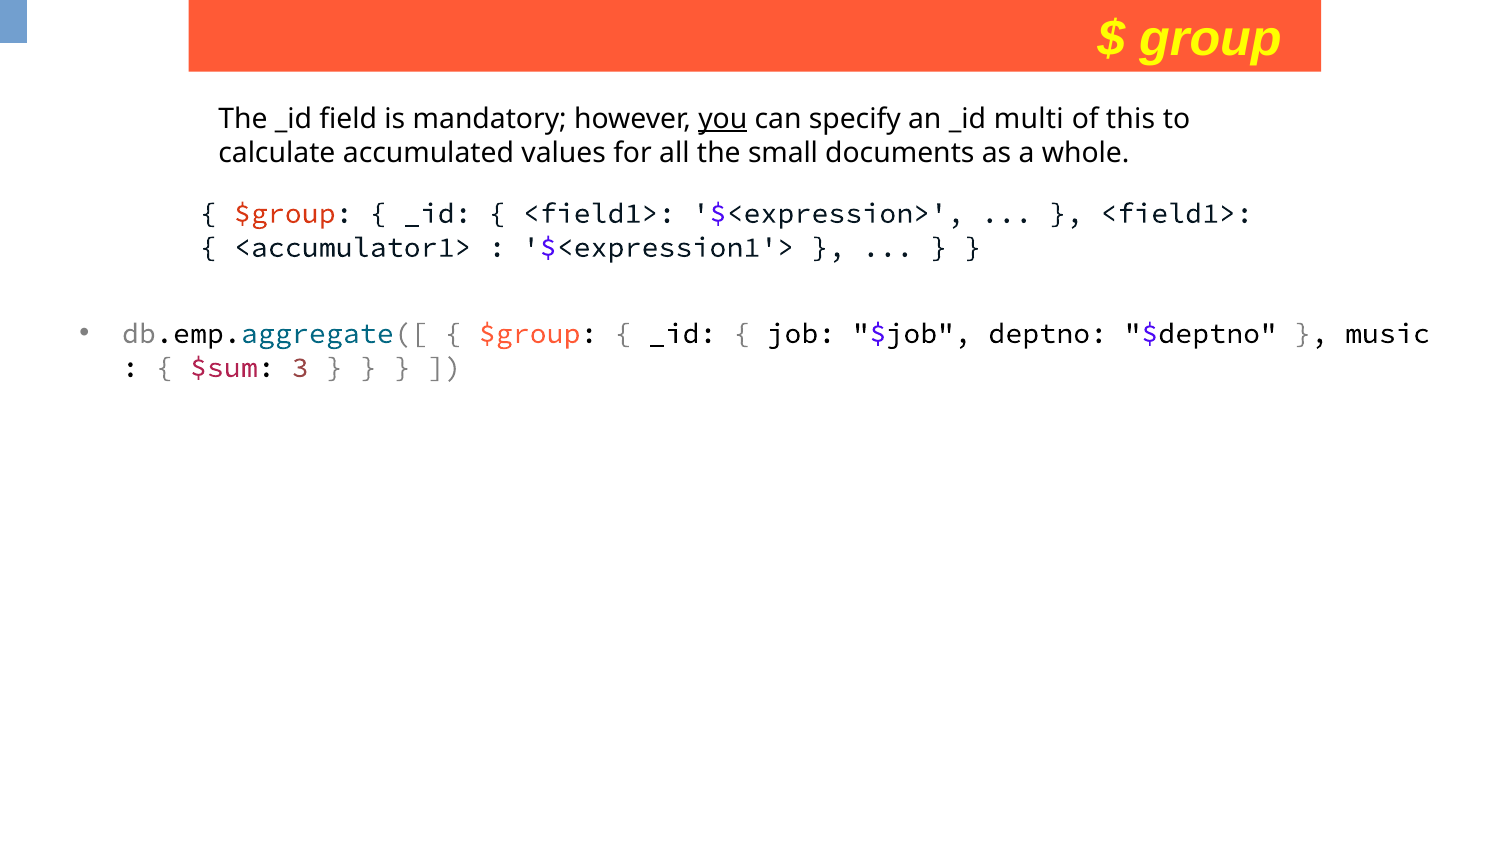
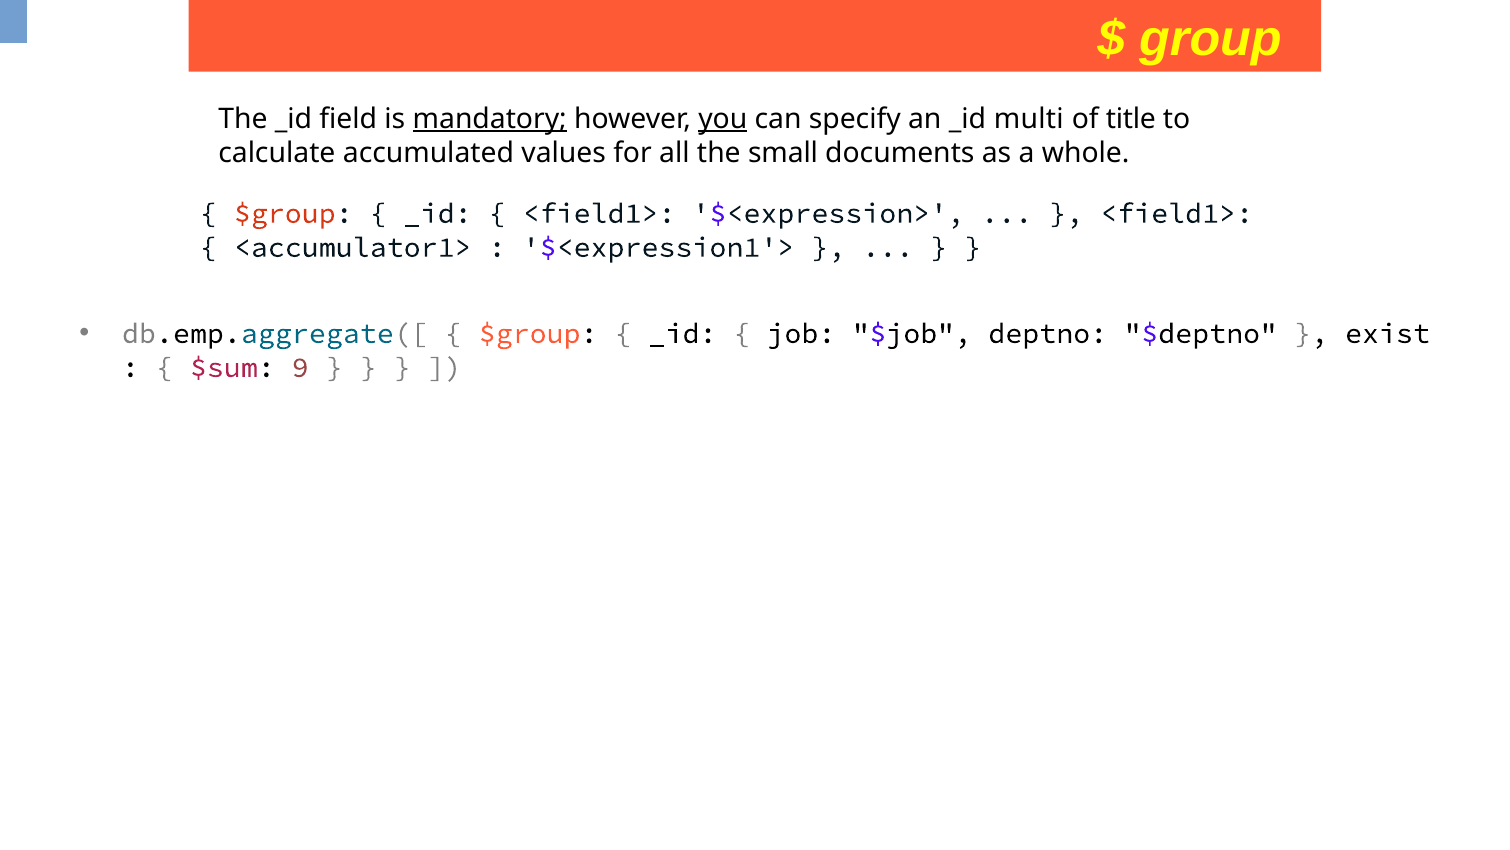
mandatory underline: none -> present (490, 119)
this: this -> title (1131, 119)
music: music -> exist (1388, 333)
3: 3 -> 9 (300, 367)
